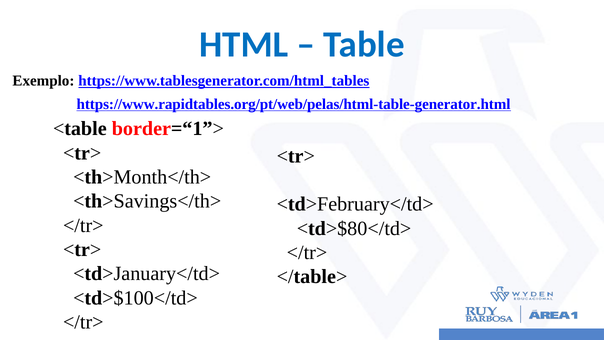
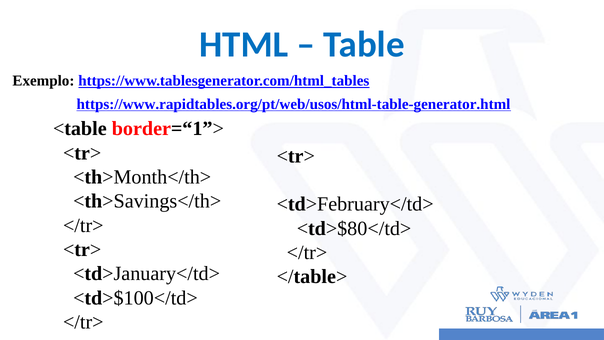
https://www.rapidtables.org/pt/web/pelas/html-table-generator.html: https://www.rapidtables.org/pt/web/pelas/html-table-generator.html -> https://www.rapidtables.org/pt/web/usos/html-table-generator.html (294, 104)
